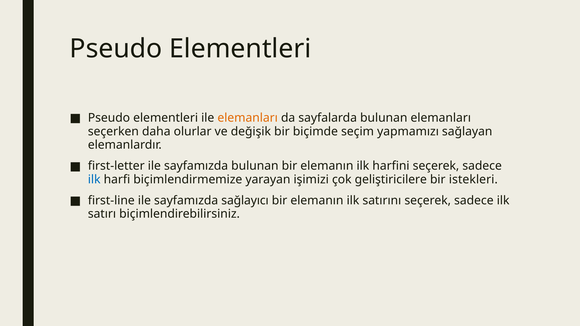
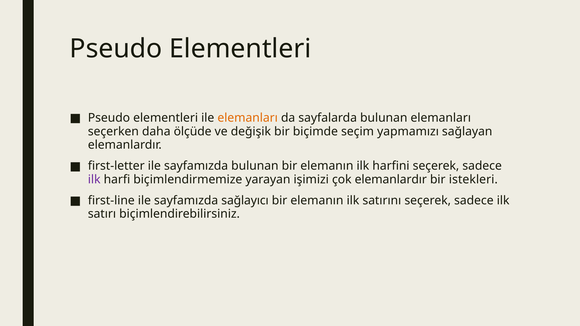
olurlar: olurlar -> ölçüde (193, 131)
ilk colour: blue -> purple (94, 180)
çok geliştiricilere: geliştiricilere -> elemanlardır (391, 180)
